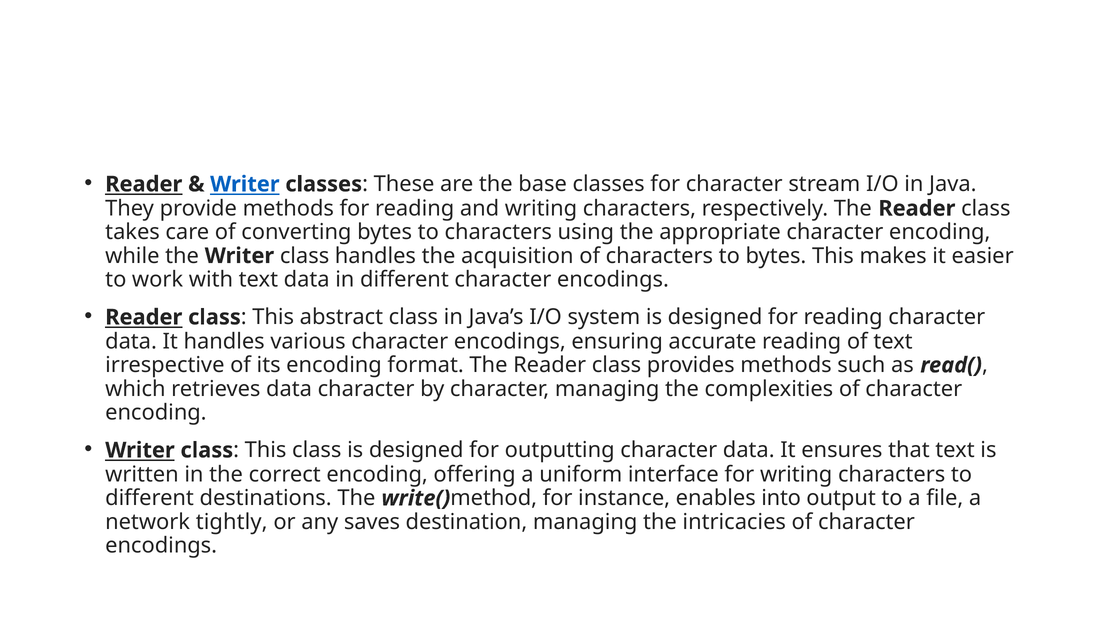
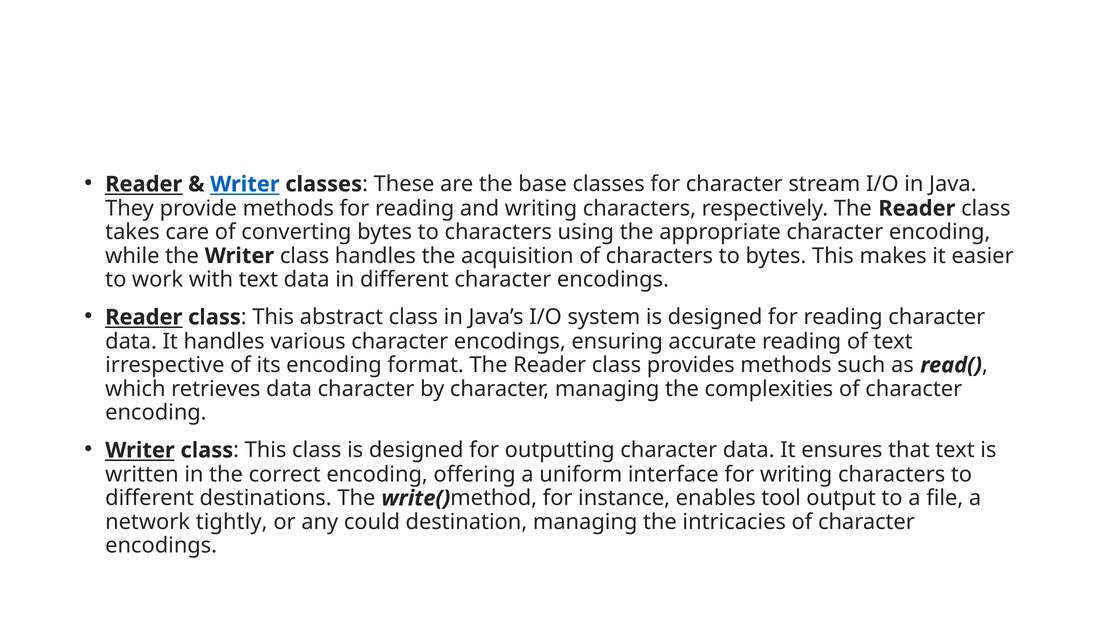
into: into -> tool (781, 498)
saves: saves -> could (372, 522)
